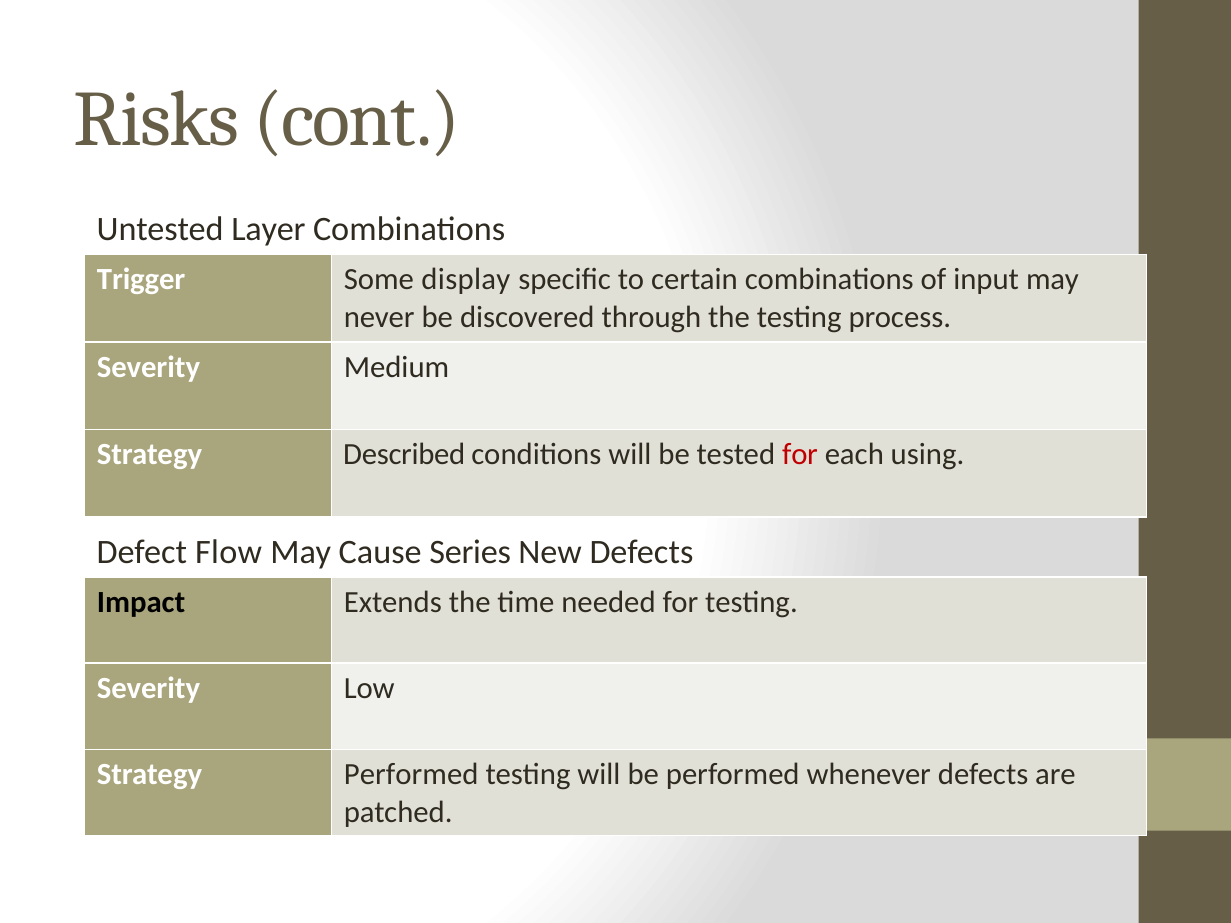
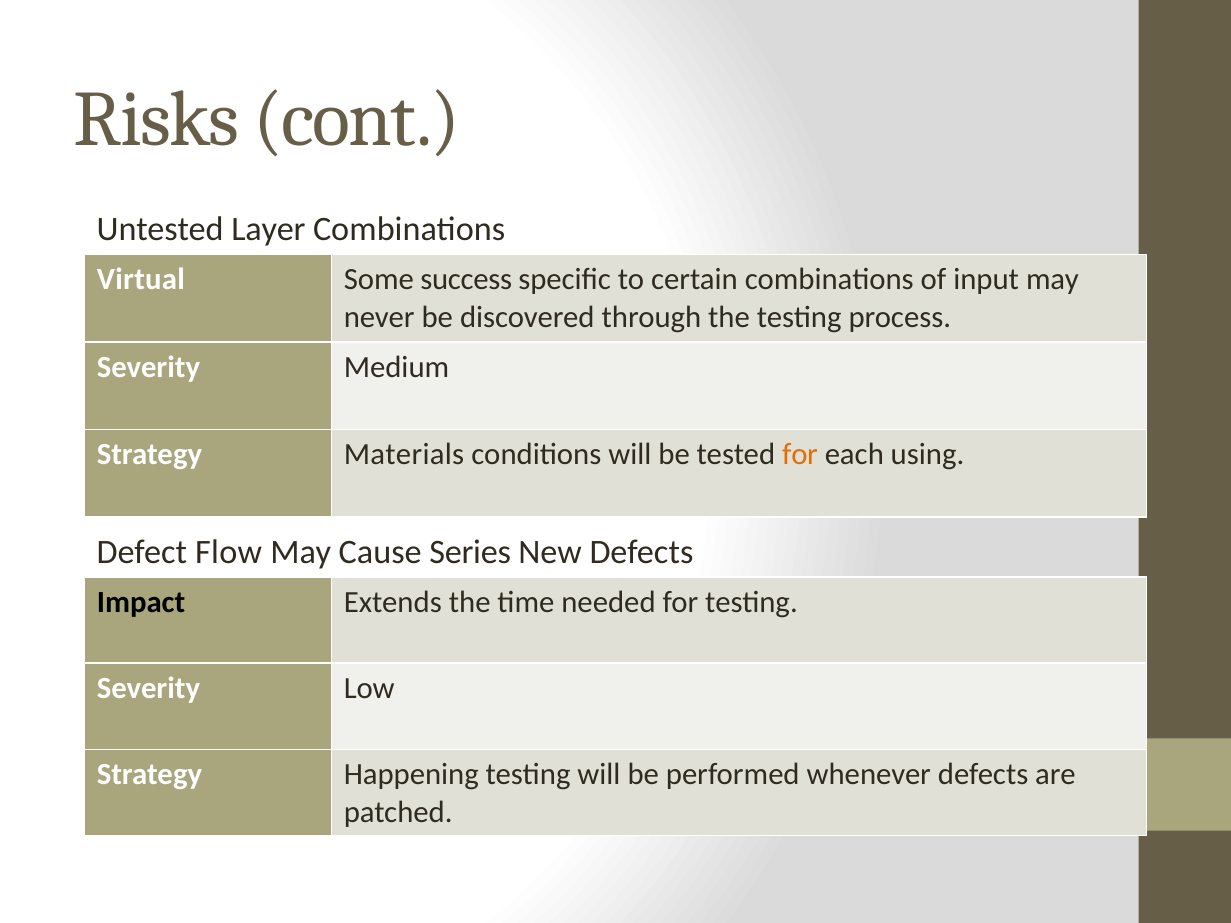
Trigger: Trigger -> Virtual (141, 280)
display: display -> success (466, 280)
Described: Described -> Materials (404, 455)
for colour: red -> orange (800, 455)
Strategy Performed: Performed -> Happening (411, 775)
